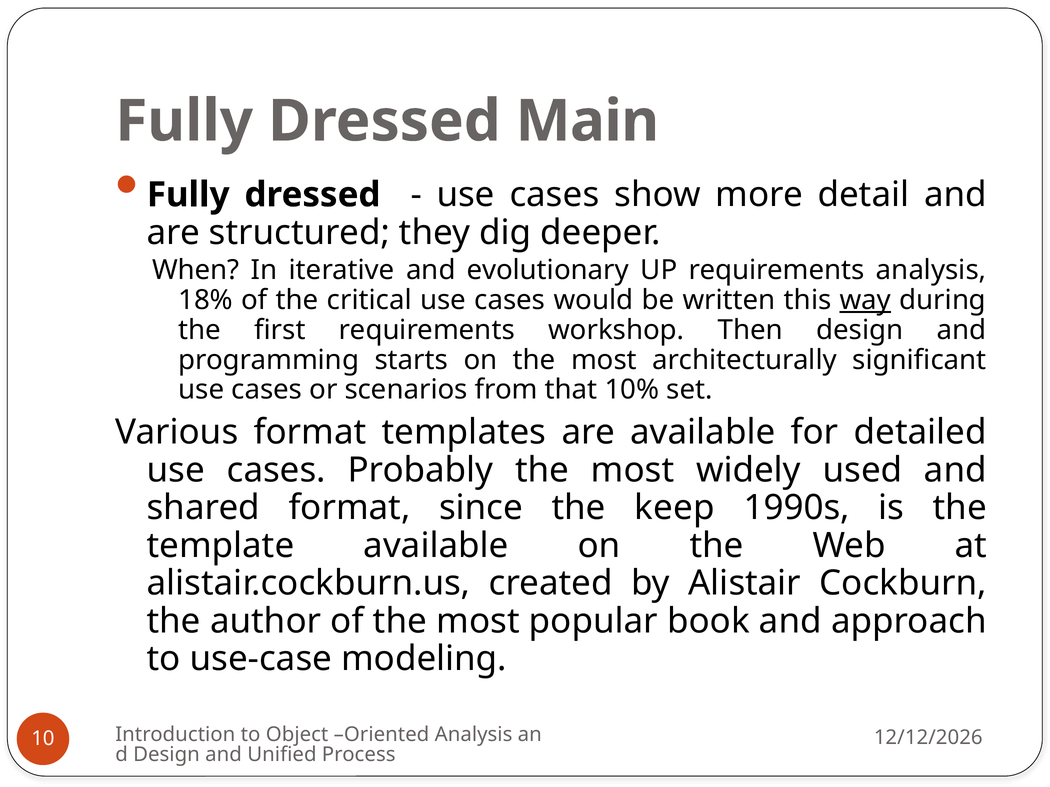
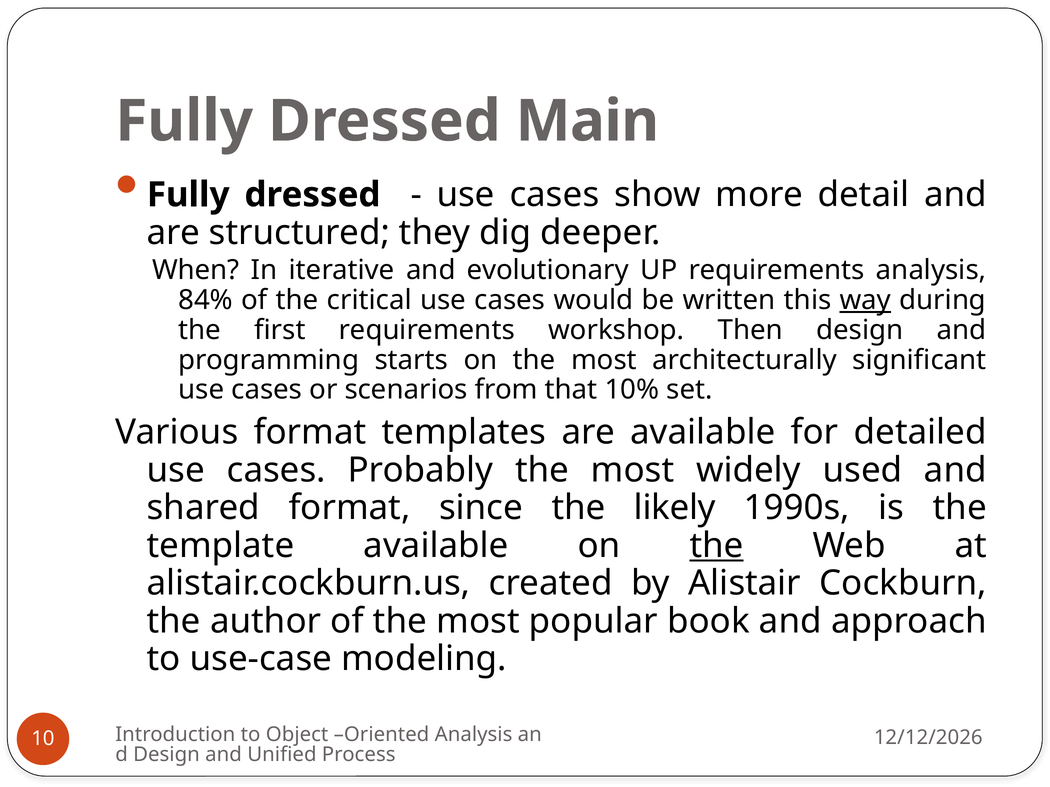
18%: 18% -> 84% (206, 300)
keep: keep -> likely (675, 508)
the underline: none -> present (717, 546)
